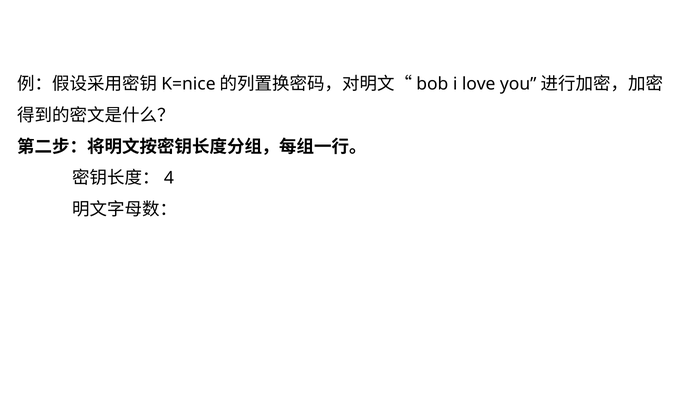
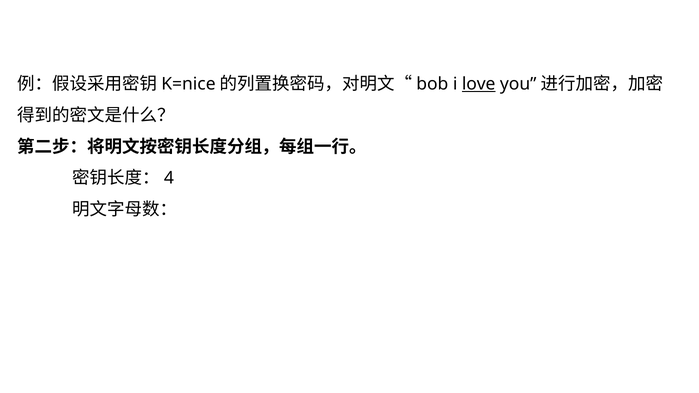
love underline: none -> present (479, 84)
